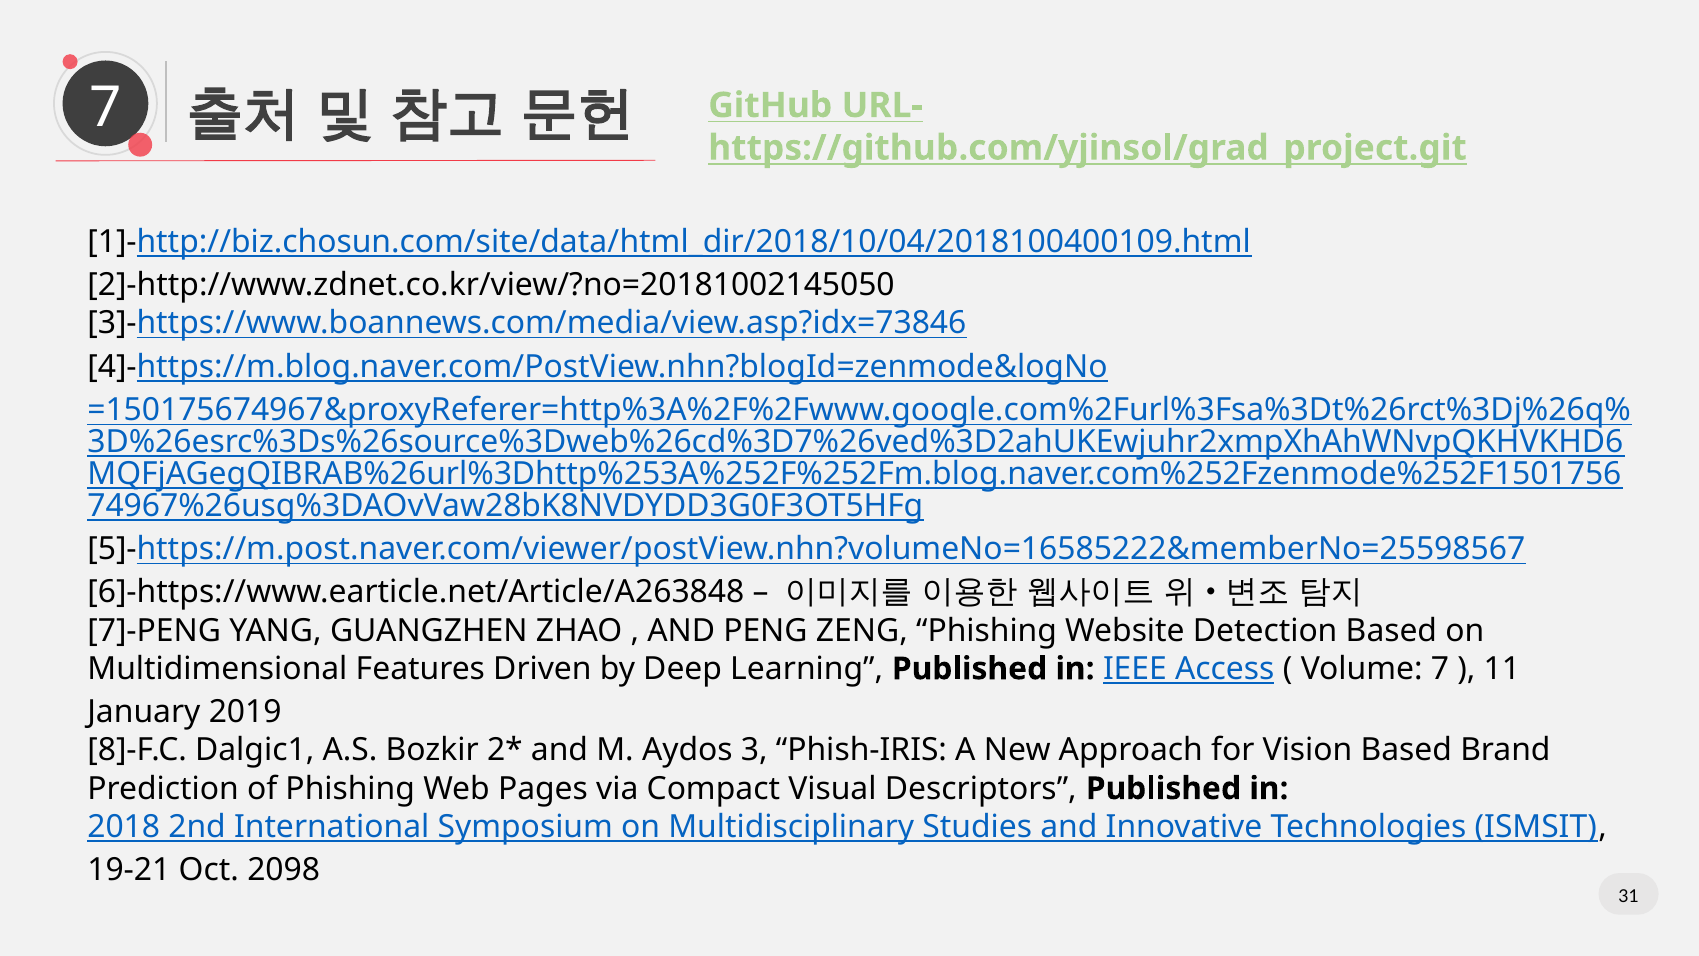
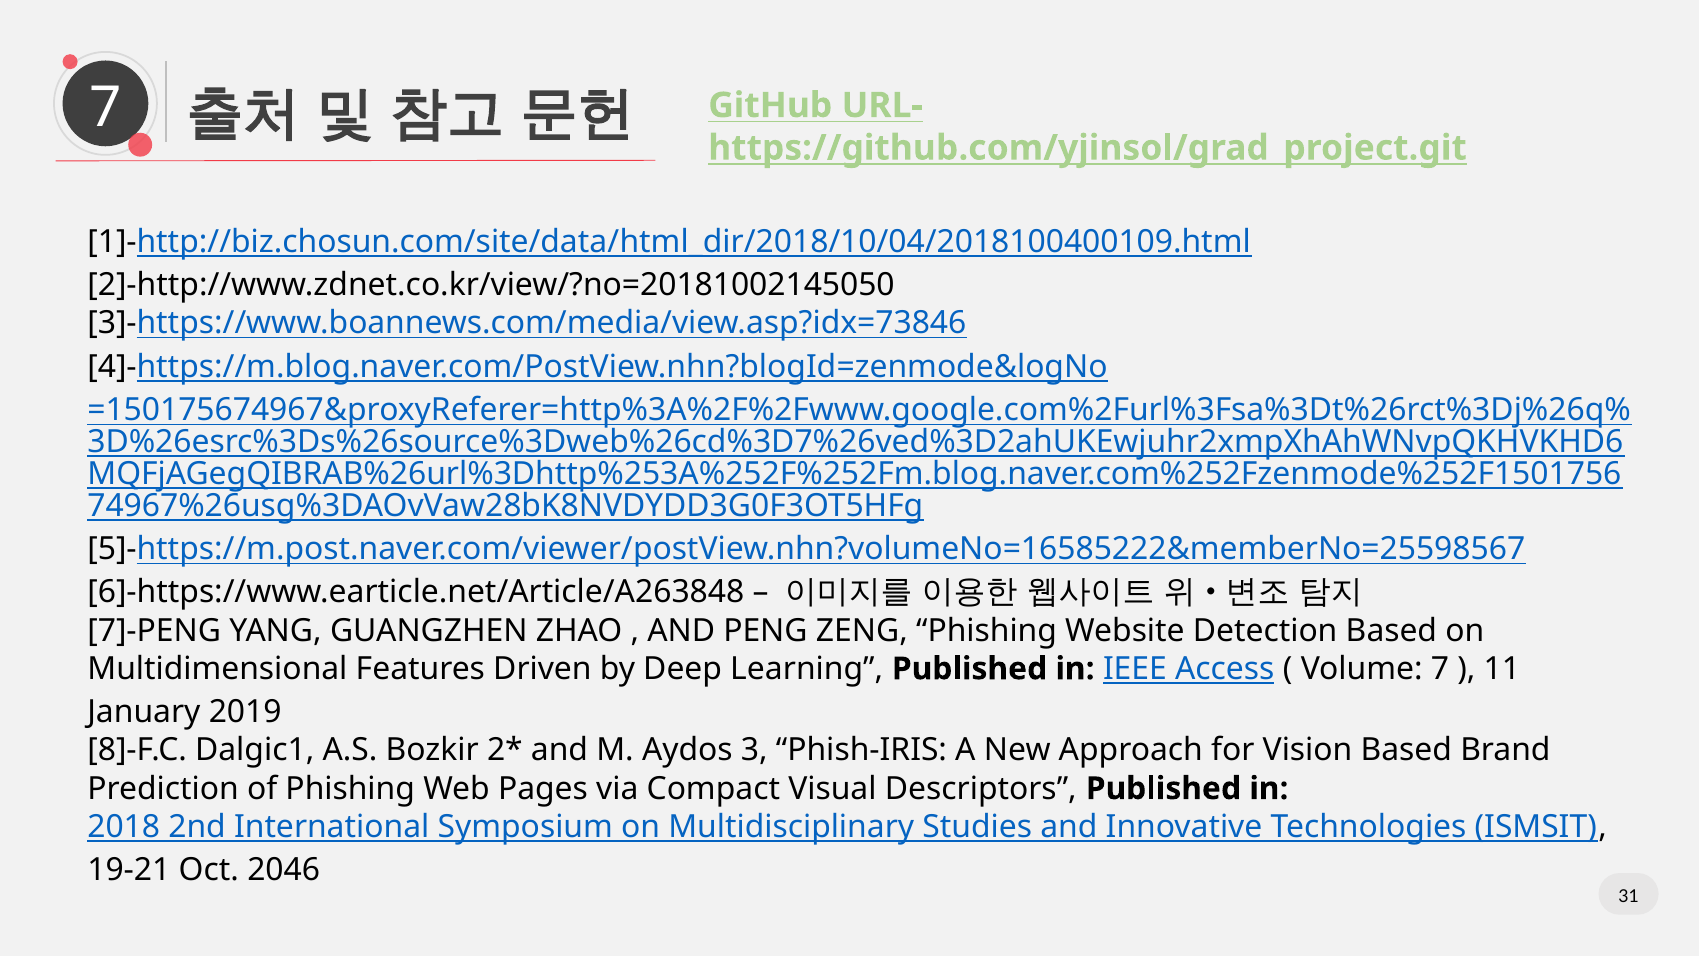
2098: 2098 -> 2046 (284, 870)
